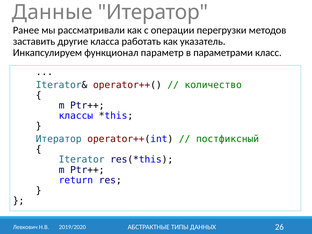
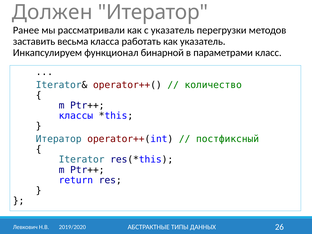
Данные: Данные -> Должен (52, 12)
с операции: операции -> указатель (173, 30)
другие: другие -> весьма (73, 41)
параметр: параметр -> бинарной (162, 53)
